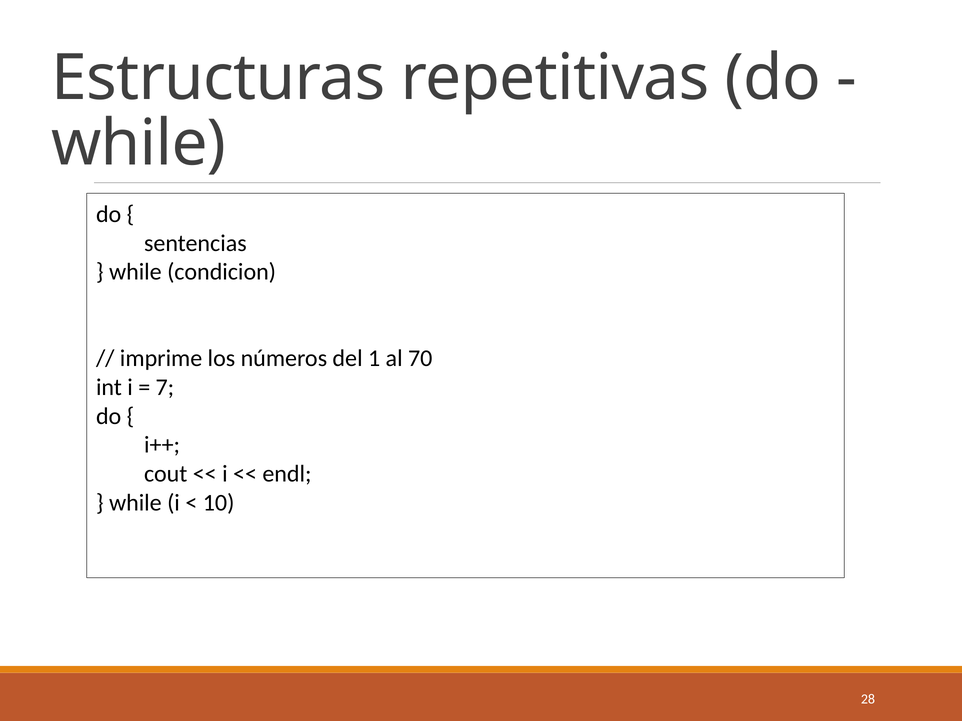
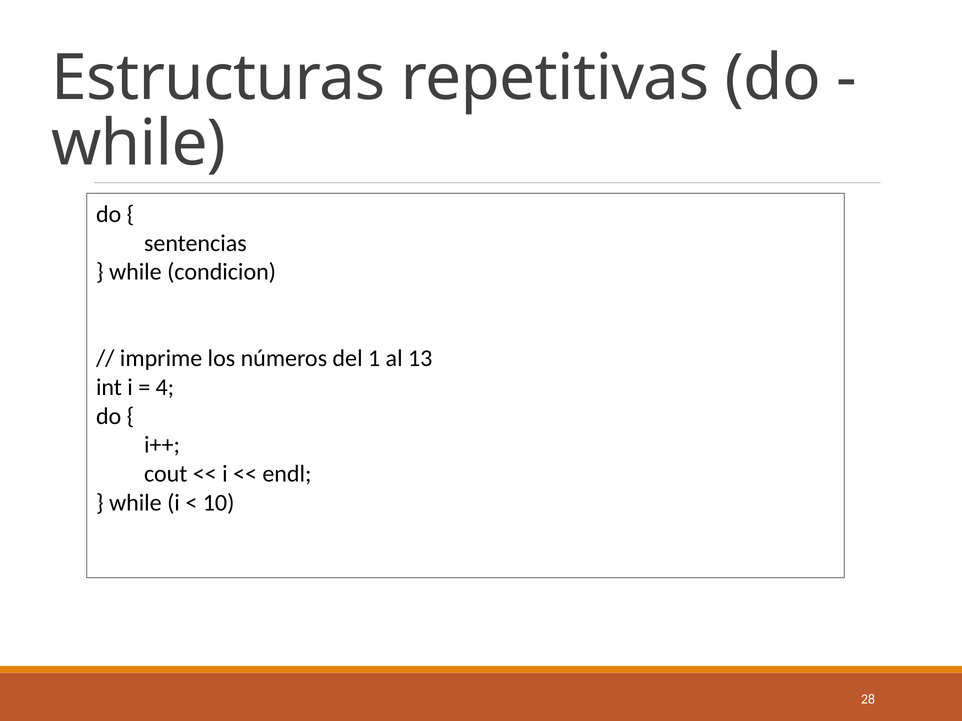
70: 70 -> 13 (420, 359)
7: 7 -> 4 (165, 388)
